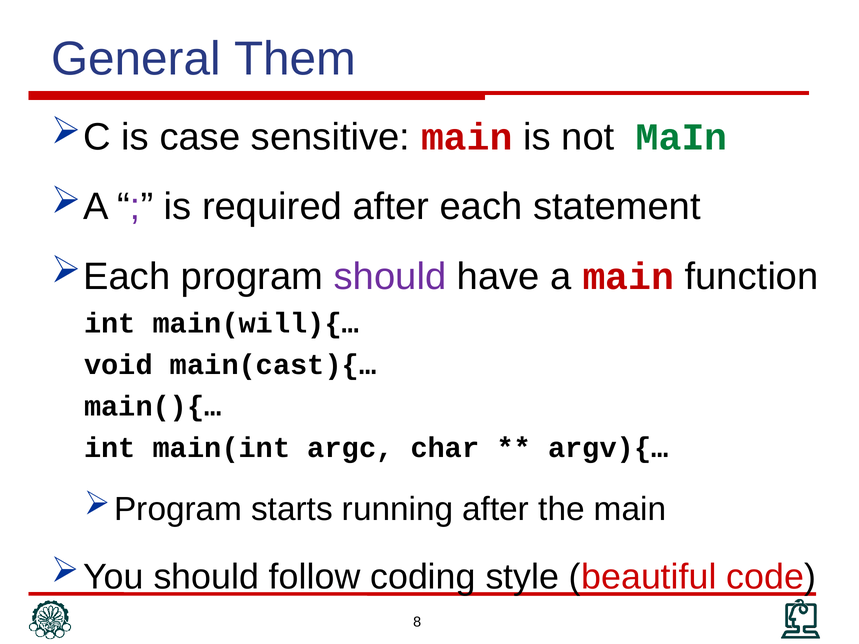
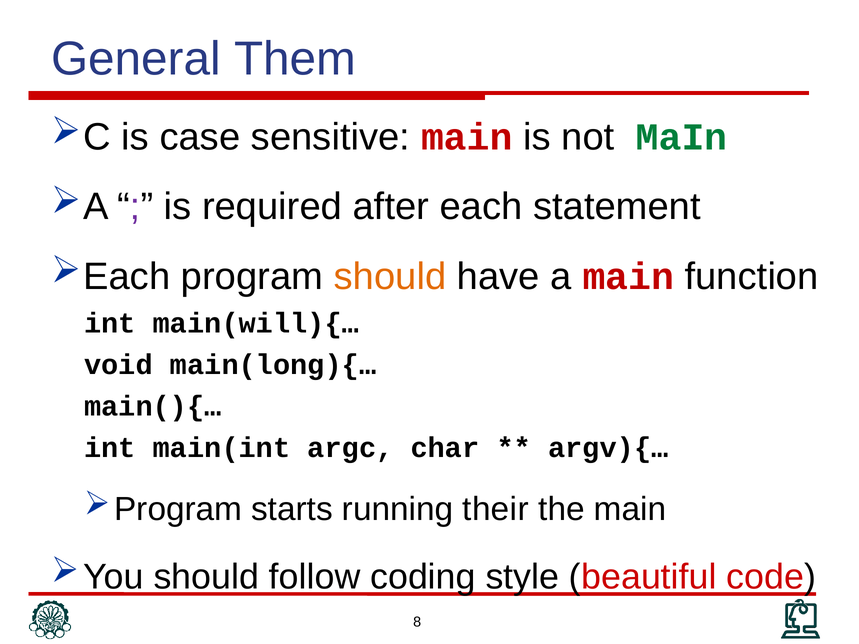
should colour: purple -> orange (390, 277)
main(cast){…: main(cast){… -> main(long){… (273, 365)
running after: after -> their (496, 509)
